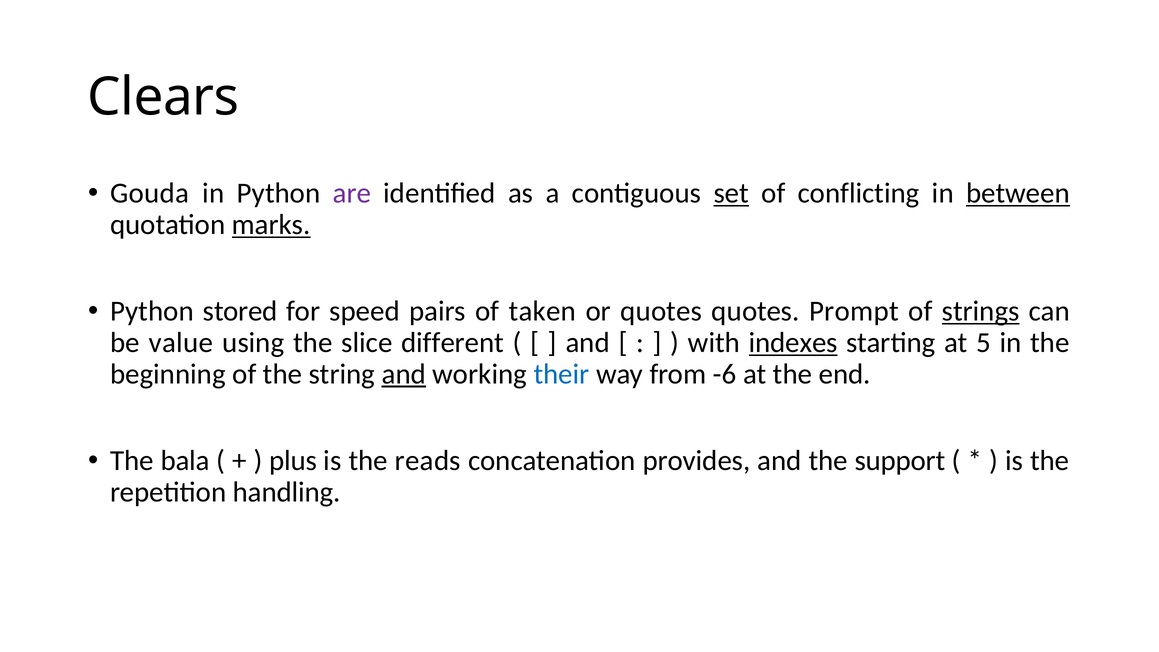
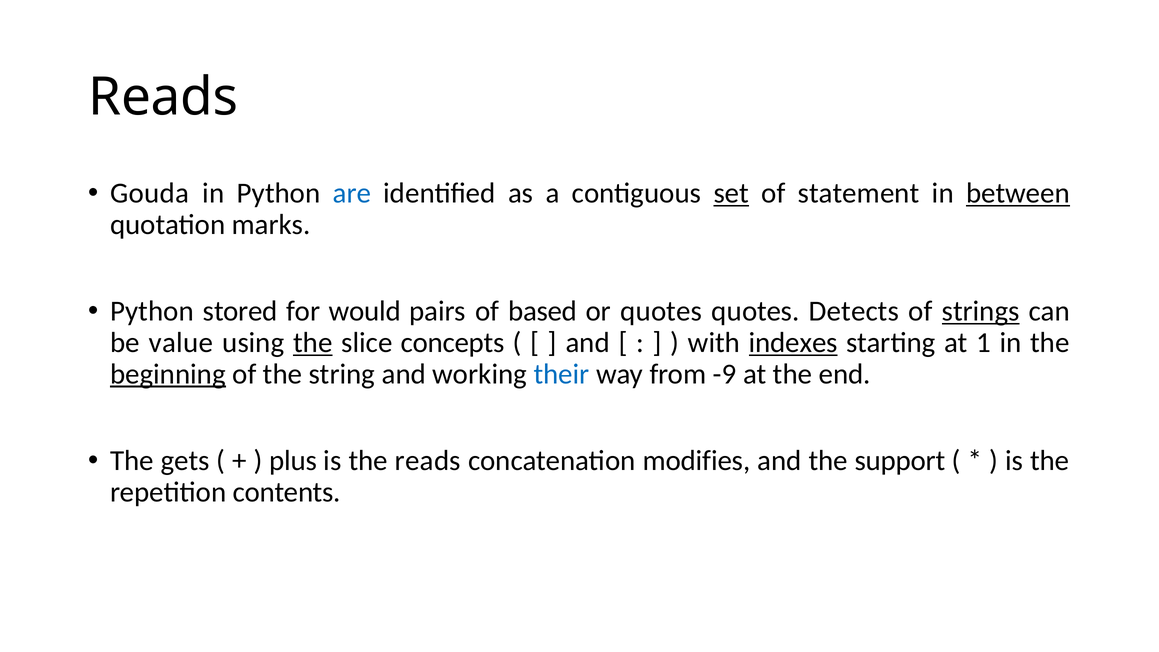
Clears: Clears -> Reads (163, 97)
are colour: purple -> blue (352, 193)
conflicting: conflicting -> statement (859, 193)
marks underline: present -> none (271, 225)
speed: speed -> would (365, 311)
taken: taken -> based (543, 311)
Prompt: Prompt -> Detects (854, 311)
the underline: none -> present (313, 343)
different: different -> concepts (453, 343)
5: 5 -> 1 (984, 343)
beginning underline: none -> present (168, 374)
and underline: present -> none (404, 374)
-6: -6 -> -9 (725, 374)
bala: bala -> gets (185, 461)
provides: provides -> modifies (696, 461)
handling: handling -> contents (287, 492)
